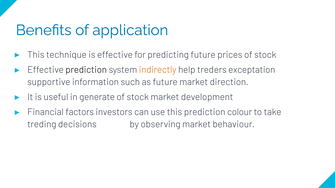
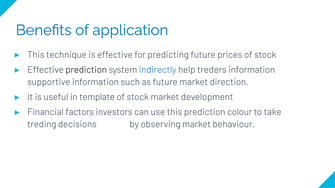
indirectly colour: orange -> blue (158, 70)
treders exceptation: exceptation -> information (252, 70)
generate: generate -> template (97, 97)
